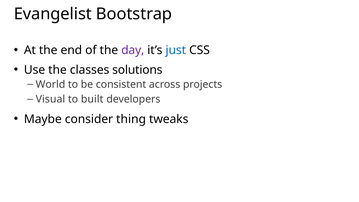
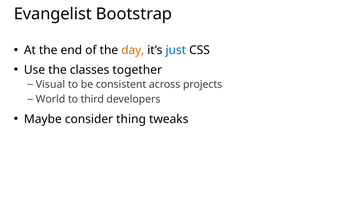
day colour: purple -> orange (133, 50)
solutions: solutions -> together (137, 70)
World: World -> Visual (50, 84)
Visual: Visual -> World (50, 99)
built: built -> third (92, 99)
